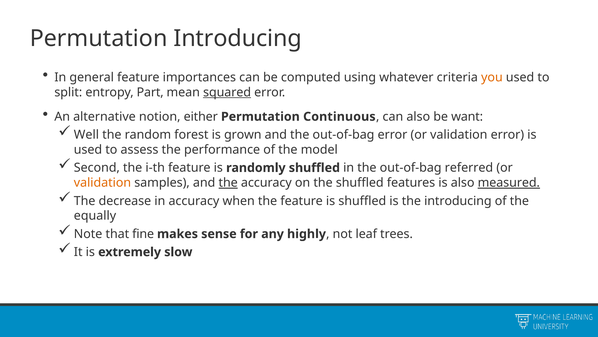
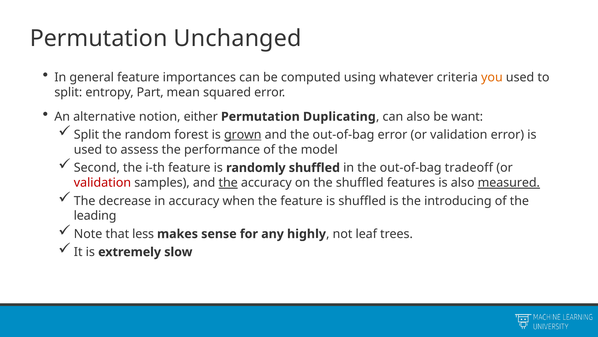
Permutation Introducing: Introducing -> Unchanged (238, 38)
squared underline: present -> none (227, 92)
Continuous: Continuous -> Duplicating (339, 116)
Well: Well -> Split (86, 135)
grown underline: none -> present (243, 135)
referred: referred -> tradeoff (469, 168)
validation colour: orange -> red (102, 182)
equally: equally -> leading (95, 215)
fine: fine -> less (143, 234)
